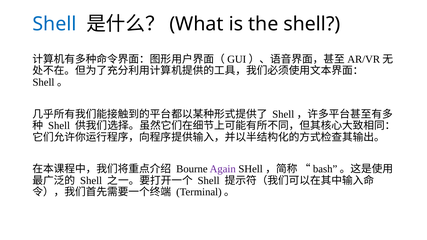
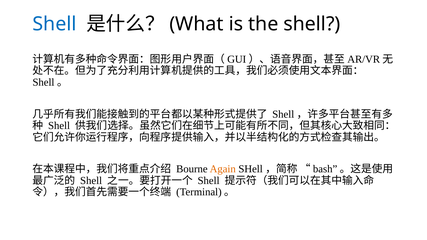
Again colour: purple -> orange (223, 169)
